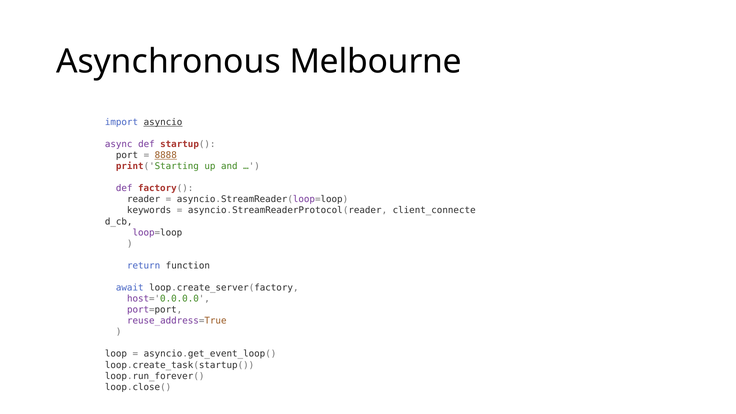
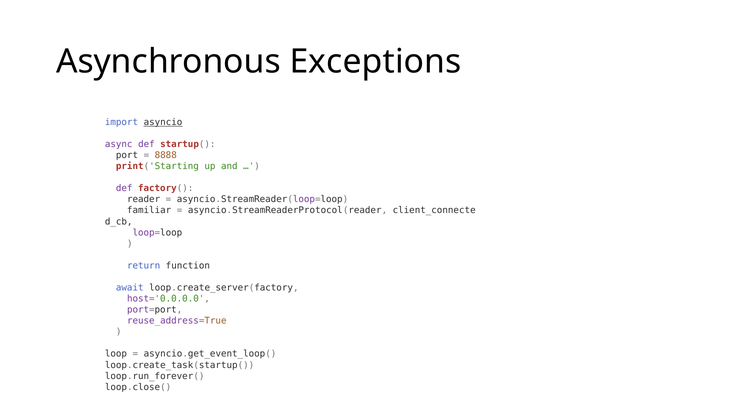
Melbourne: Melbourne -> Exceptions (376, 62)
8888 underline: present -> none (166, 155)
keywords: keywords -> familiar (149, 210)
